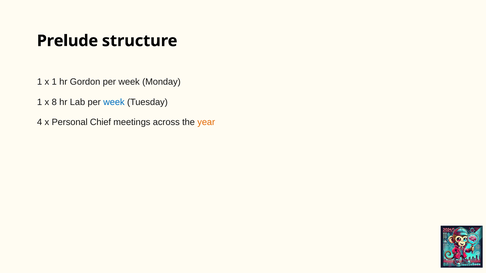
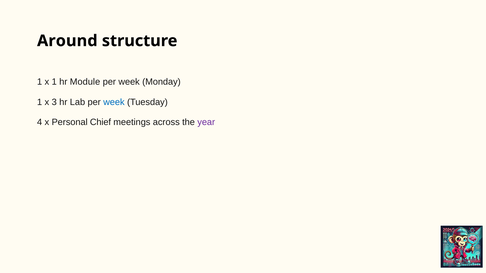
Prelude: Prelude -> Around (67, 41)
Gordon: Gordon -> Module (85, 82)
8: 8 -> 3 (54, 102)
year colour: orange -> purple (206, 122)
